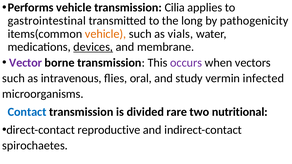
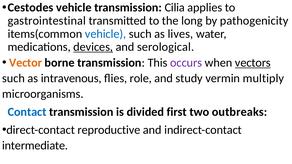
Performs: Performs -> Cestodes (31, 8)
vehicle colour: orange -> blue (106, 34)
vials: vials -> lives (180, 34)
membrane: membrane -> serological (166, 47)
Vector colour: purple -> orange (26, 63)
vectors underline: none -> present (253, 63)
oral: oral -> role (141, 78)
infected: infected -> multiply (263, 78)
rare: rare -> first (177, 112)
nutritional: nutritional -> outbreaks (240, 112)
spirochaetes: spirochaetes -> intermediate (35, 146)
